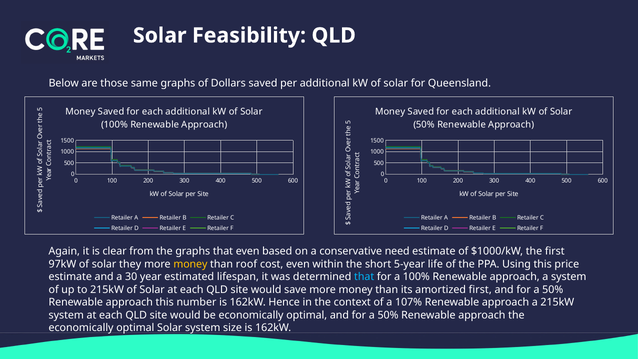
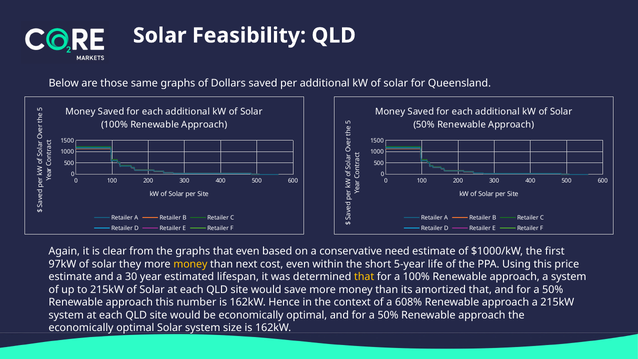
roof: roof -> next (247, 264)
that colour: light blue -> yellow (364, 277)
amortized first: first -> that (480, 290)
107%: 107% -> 608% (409, 302)
